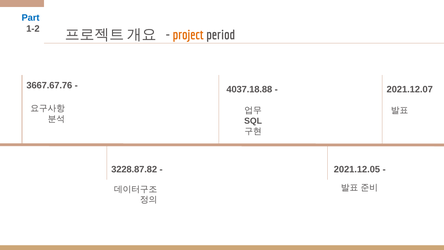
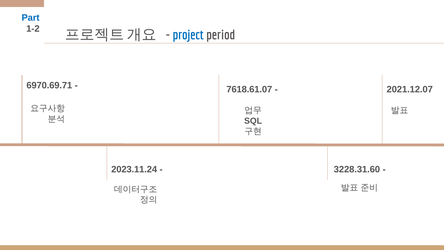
project colour: orange -> blue (188, 35)
3667.67.76: 3667.67.76 -> 6970.69.71 (49, 86)
4037.18.88: 4037.18.88 -> 7618.61.07 (249, 90)
3228.87.82: 3228.87.82 -> 2023.11.24 (134, 169)
2021.12.05: 2021.12.05 -> 3228.31.60 (357, 169)
